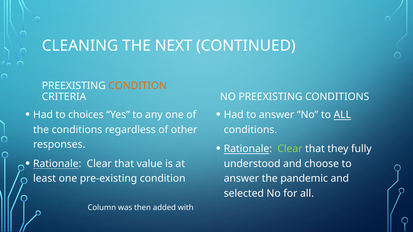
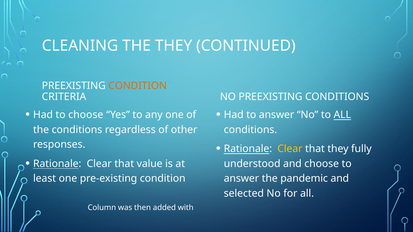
THE NEXT: NEXT -> THEY (174, 46)
to choices: choices -> choose (86, 115)
Clear colour: light green -> yellow (290, 149)
